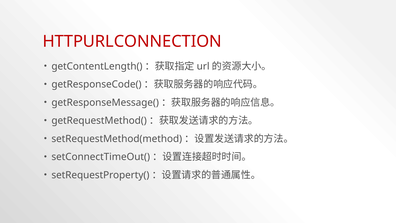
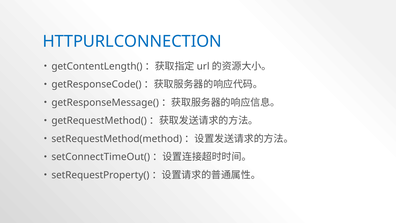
HTTPURLCONNECTION colour: red -> blue (132, 41)
